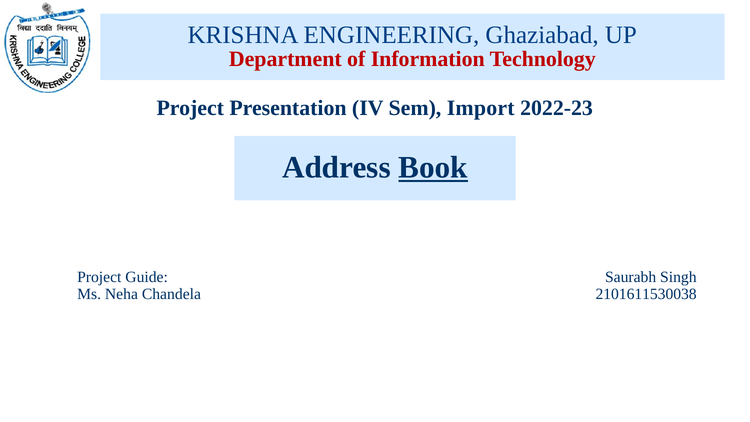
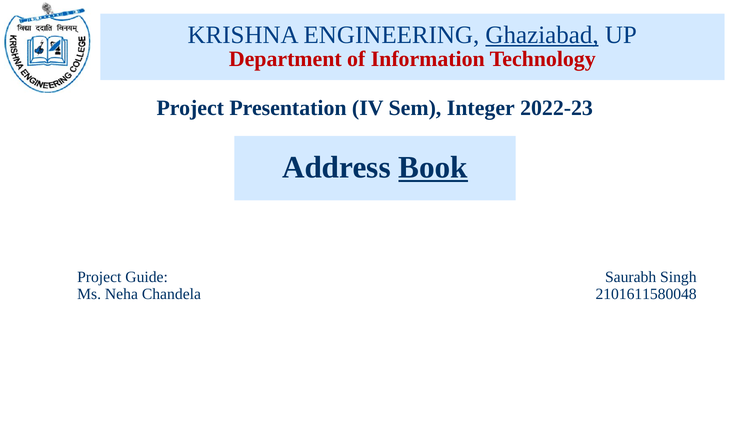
Ghaziabad underline: none -> present (542, 35)
Import: Import -> Integer (481, 108)
2101611530038: 2101611530038 -> 2101611580048 (646, 294)
